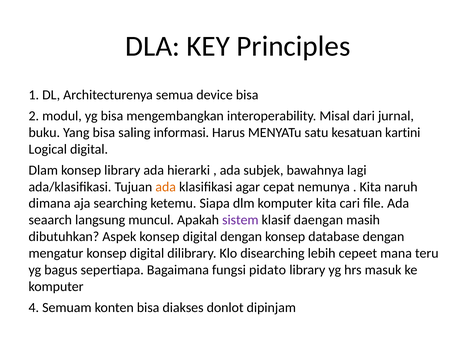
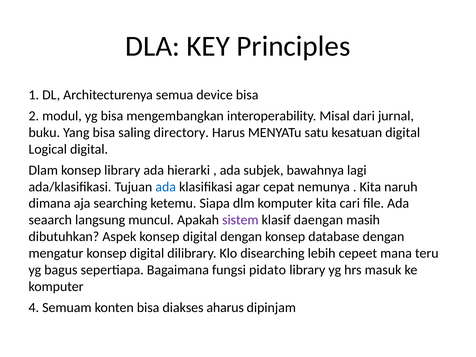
informasi: informasi -> directory (181, 133)
kesatuan kartini: kartini -> digital (403, 133)
ada colour: orange -> blue (166, 187)
donlot: donlot -> aharus (225, 308)
